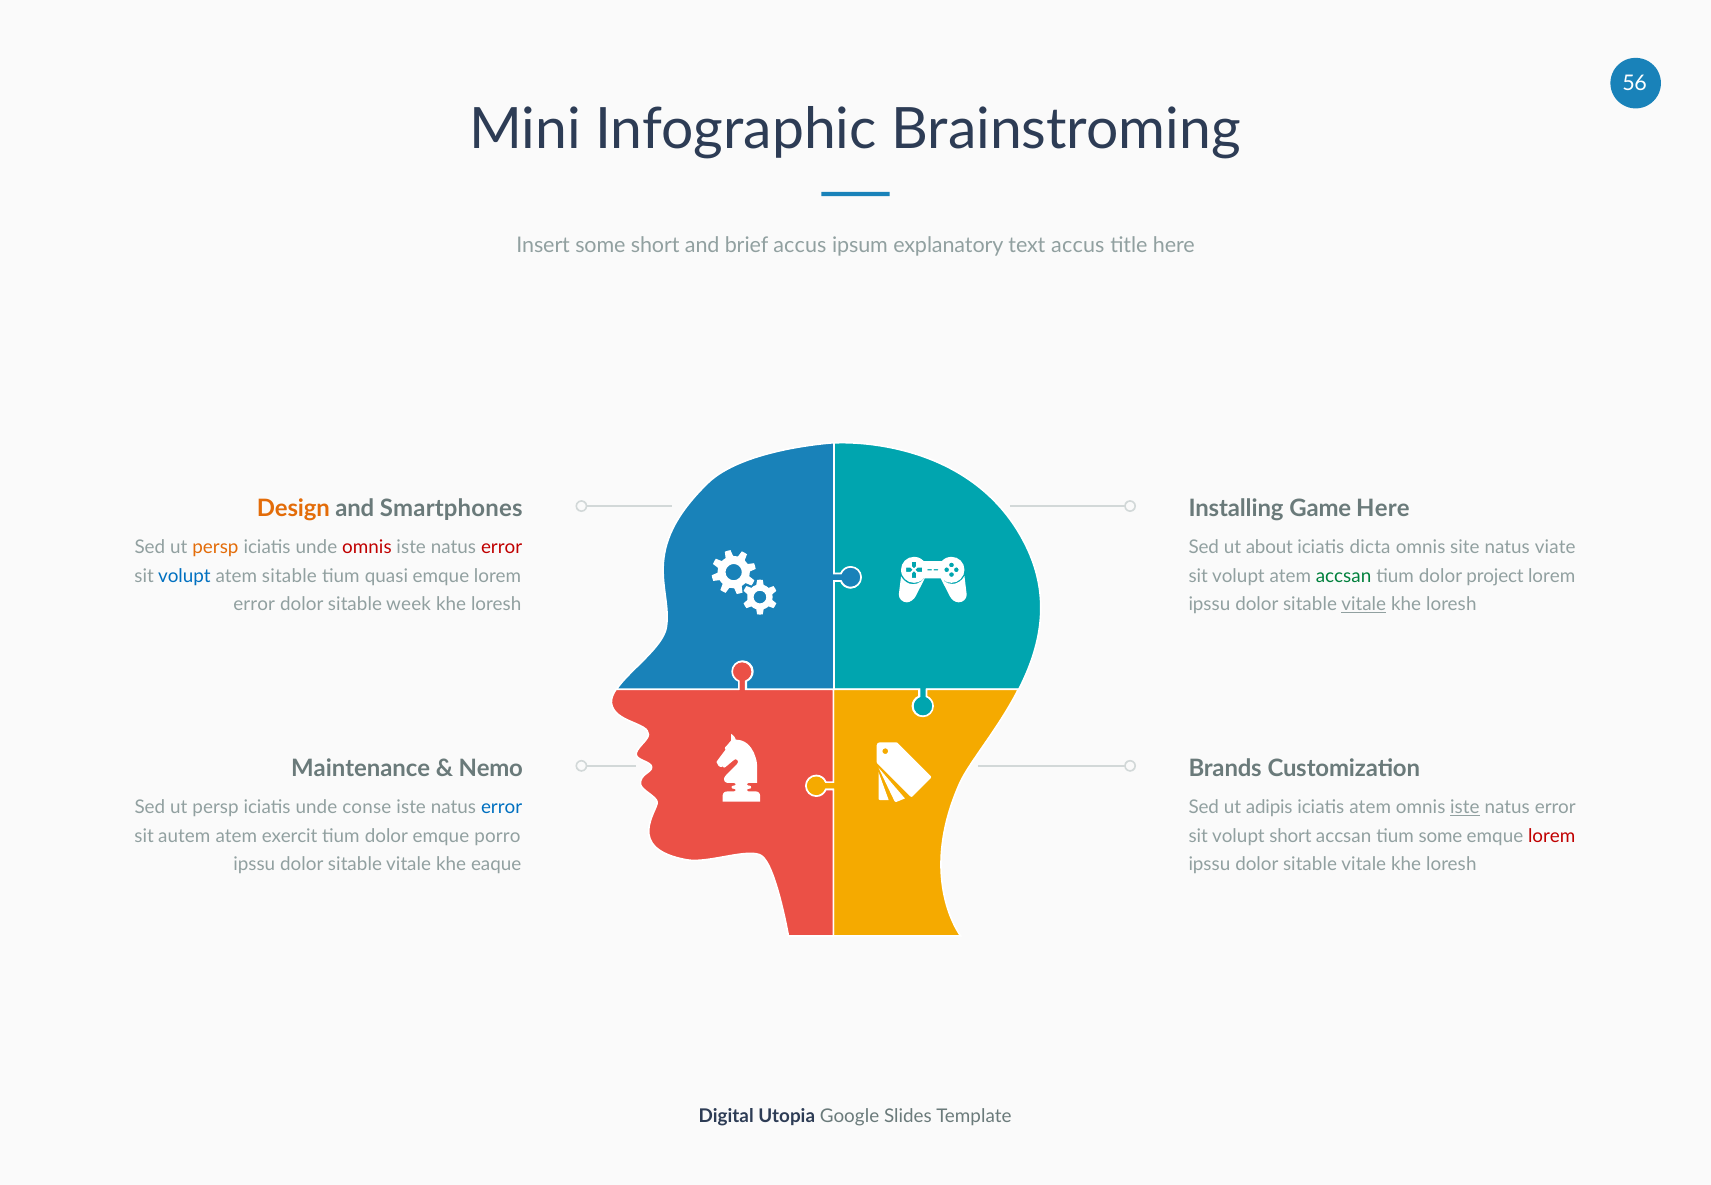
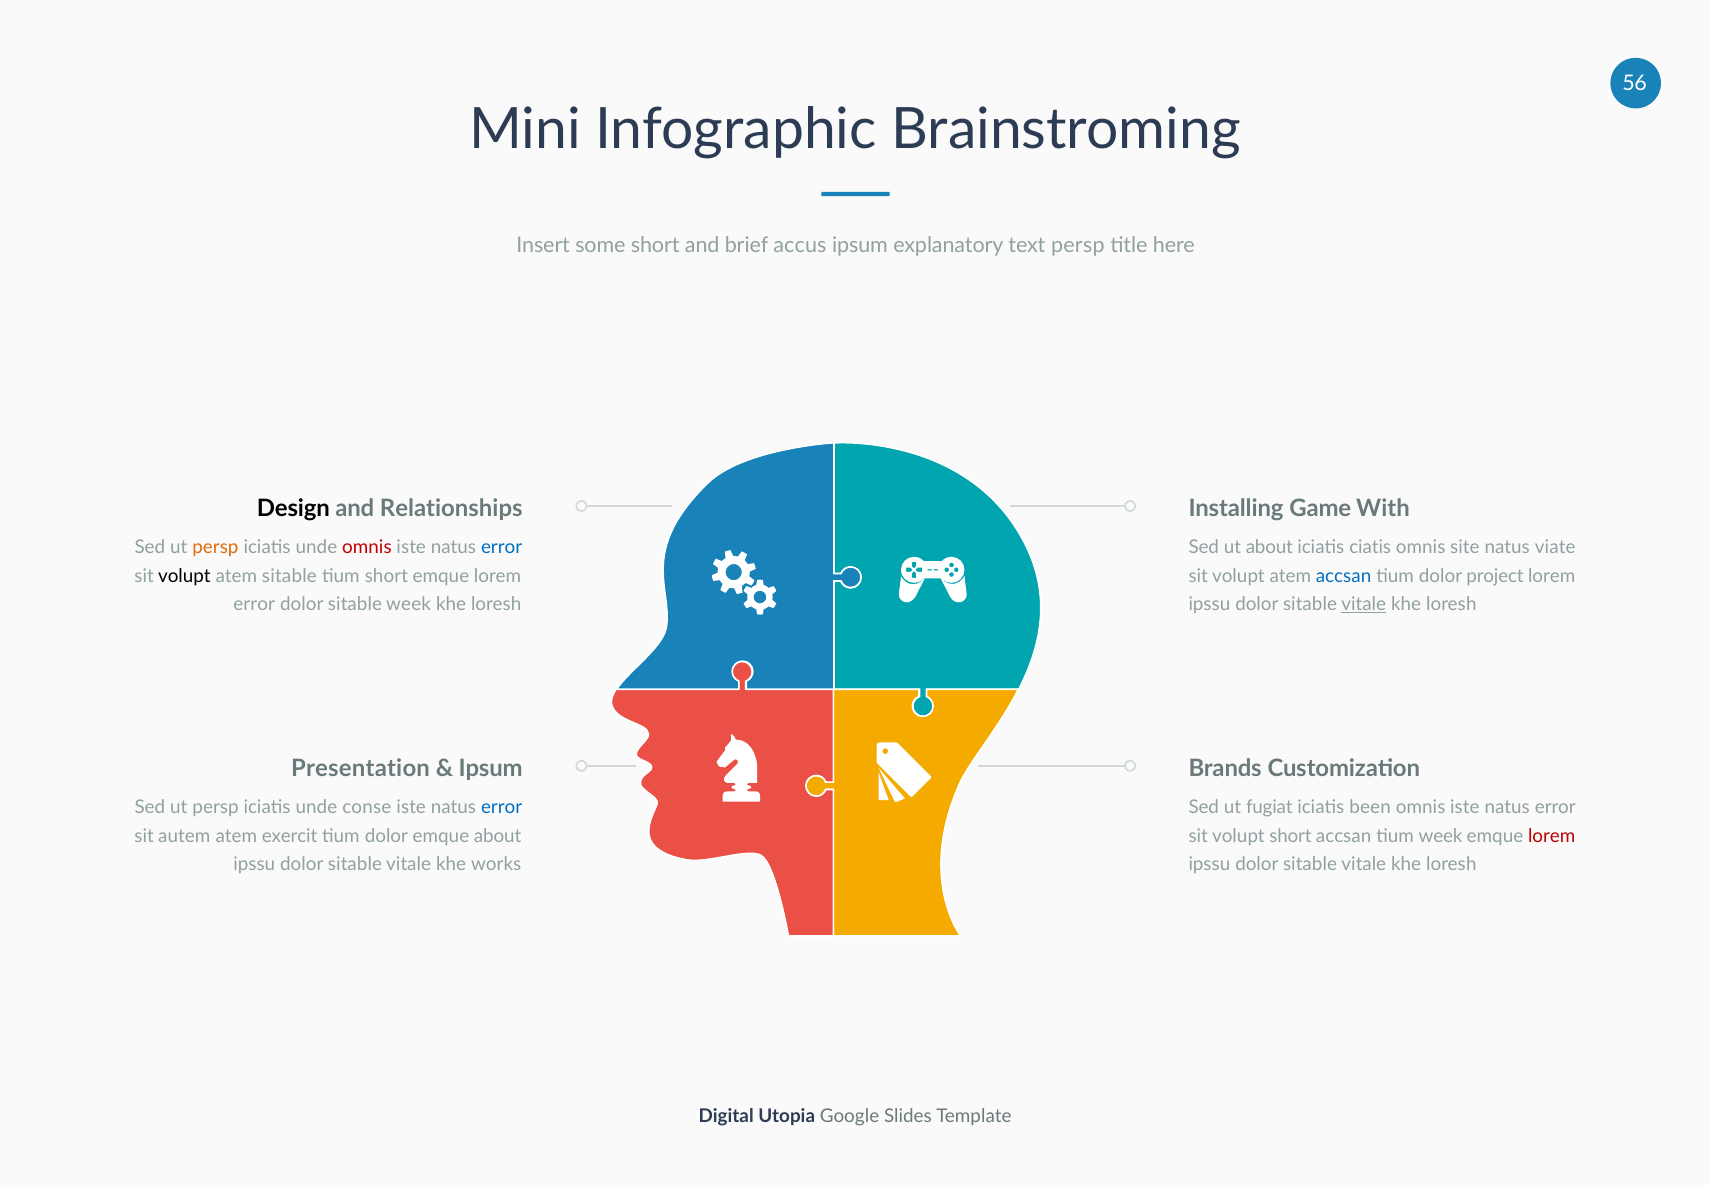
text accus: accus -> persp (1078, 245)
Design colour: orange -> black (293, 509)
Smartphones: Smartphones -> Relationships (451, 509)
Game Here: Here -> With (1383, 509)
error colour: red -> blue (502, 547)
dicta: dicta -> ciatis (1370, 547)
volupt colour: blue -> black (184, 576)
tium quasi: quasi -> short (386, 576)
accsan colour: green -> blue (1344, 576)
Maintenance: Maintenance -> Presentation (361, 768)
Nemo: Nemo -> Ipsum (491, 768)
adipis: adipis -> fugiat (1269, 807)
iciatis atem: atem -> been (1370, 807)
iste underline: present -> none (1465, 807)
emque porro: porro -> about (498, 835)
tium some: some -> week (1441, 835)
eaque: eaque -> works (496, 864)
